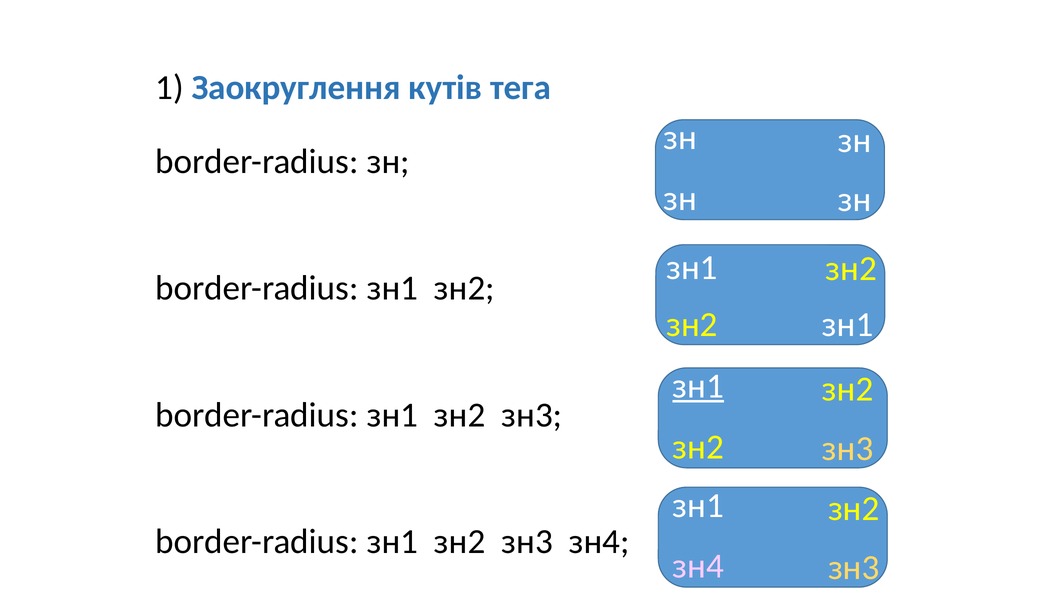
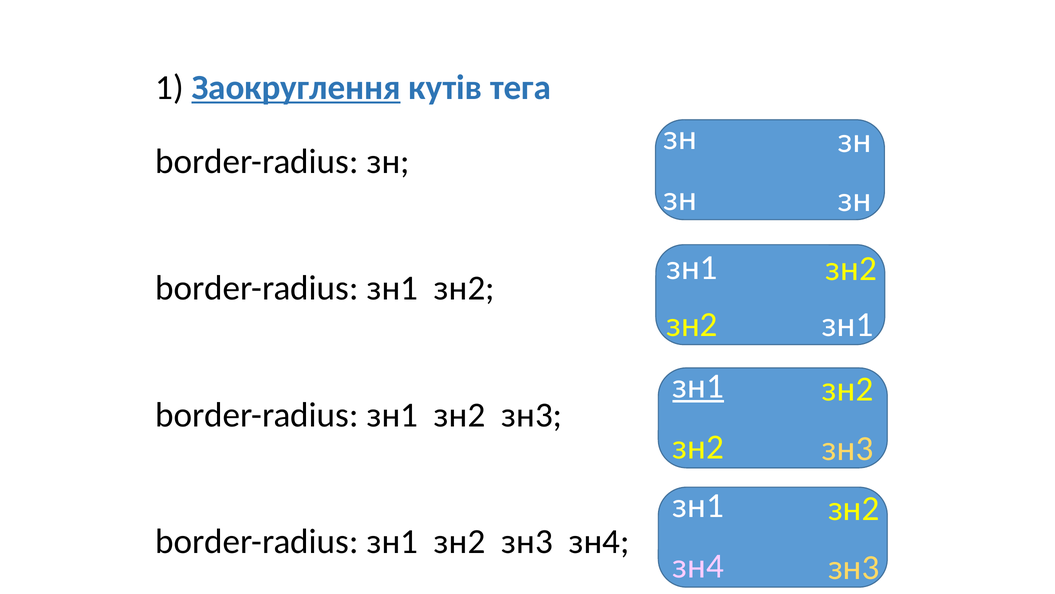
Заокруглення underline: none -> present (296, 87)
